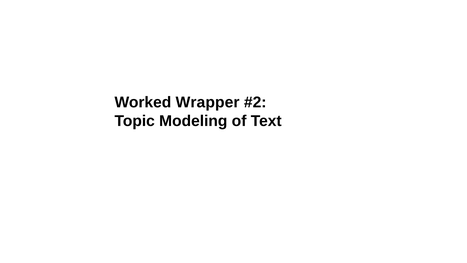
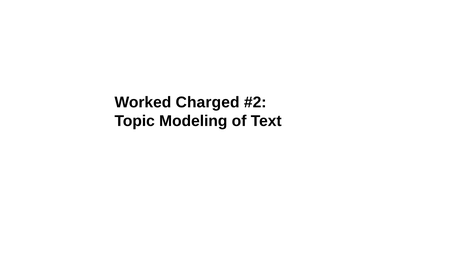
Wrapper: Wrapper -> Charged (208, 102)
